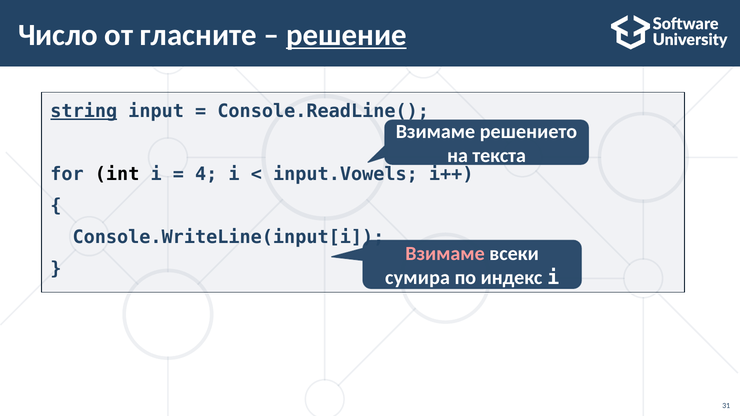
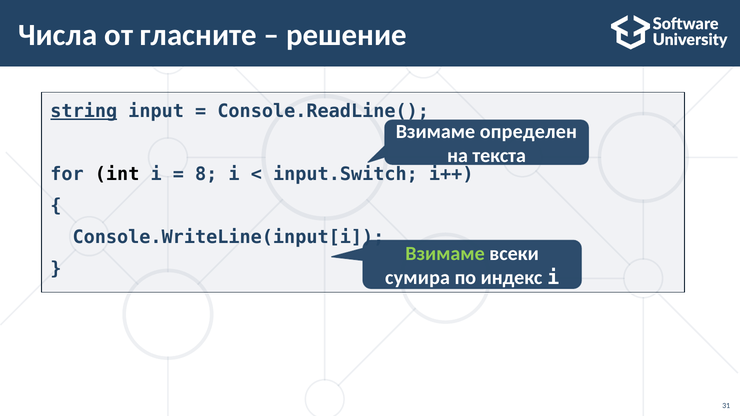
Число: Число -> Числа (58, 35)
решение underline: present -> none (346, 35)
решението: решението -> определен (528, 132)
4: 4 -> 8 (206, 174)
input.Vowels: input.Vowels -> input.Switch (345, 174)
Взимаме colour: pink -> light green (445, 254)
